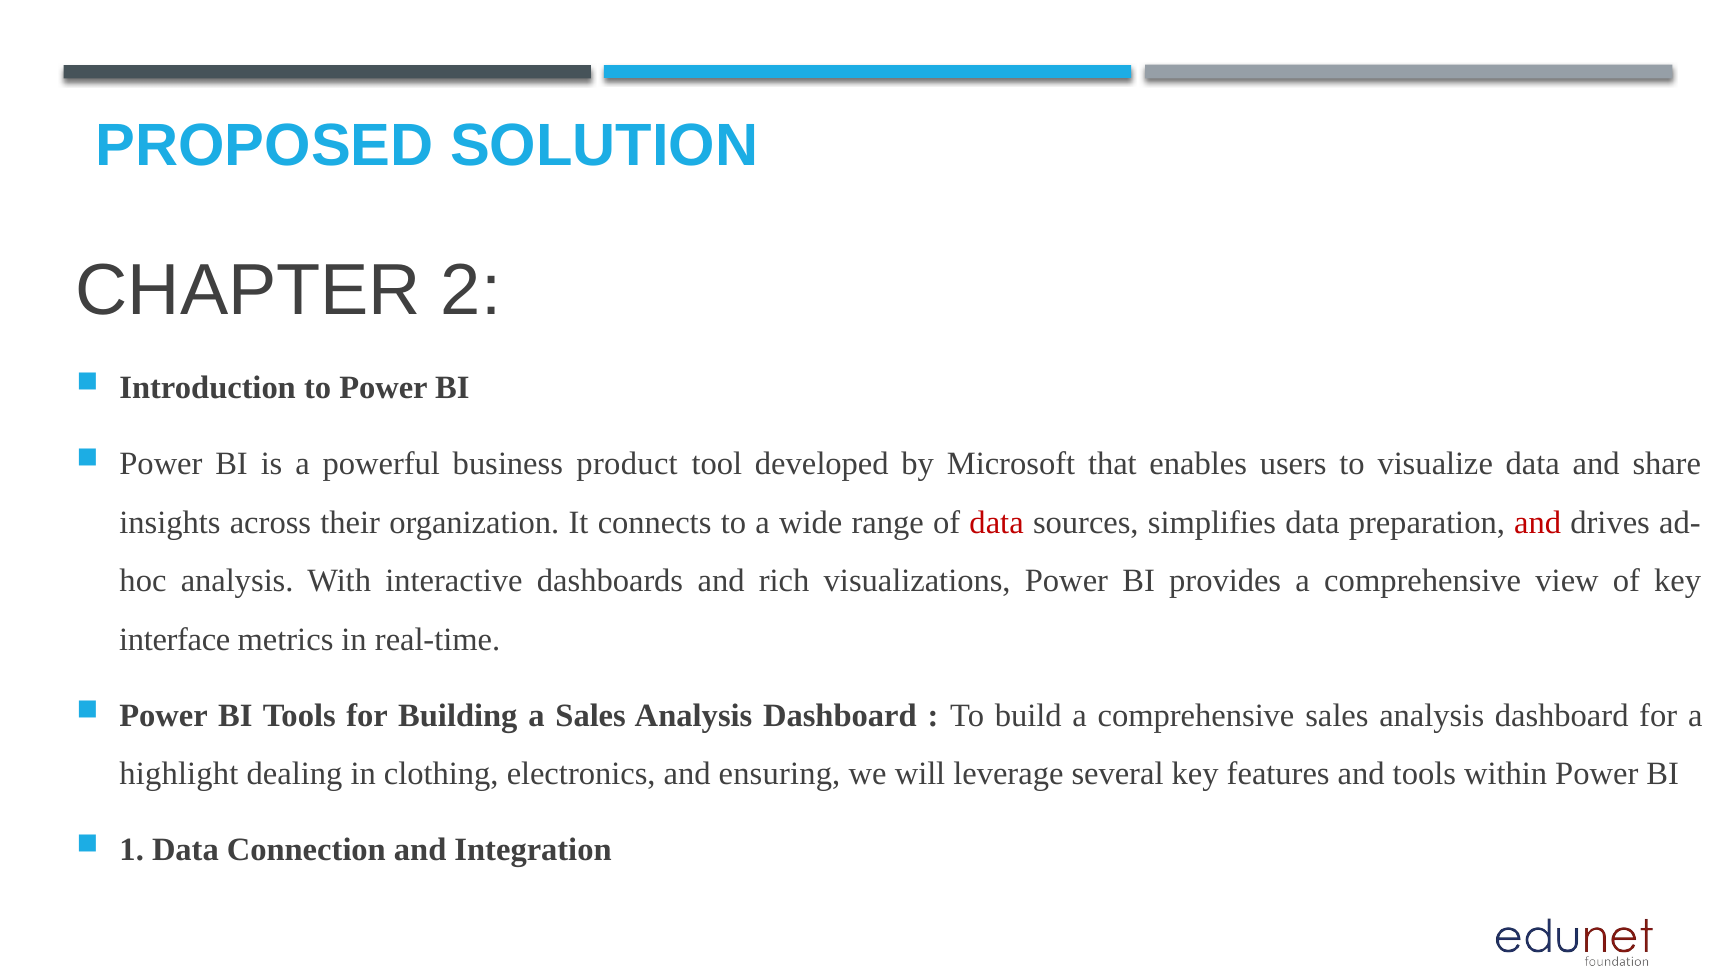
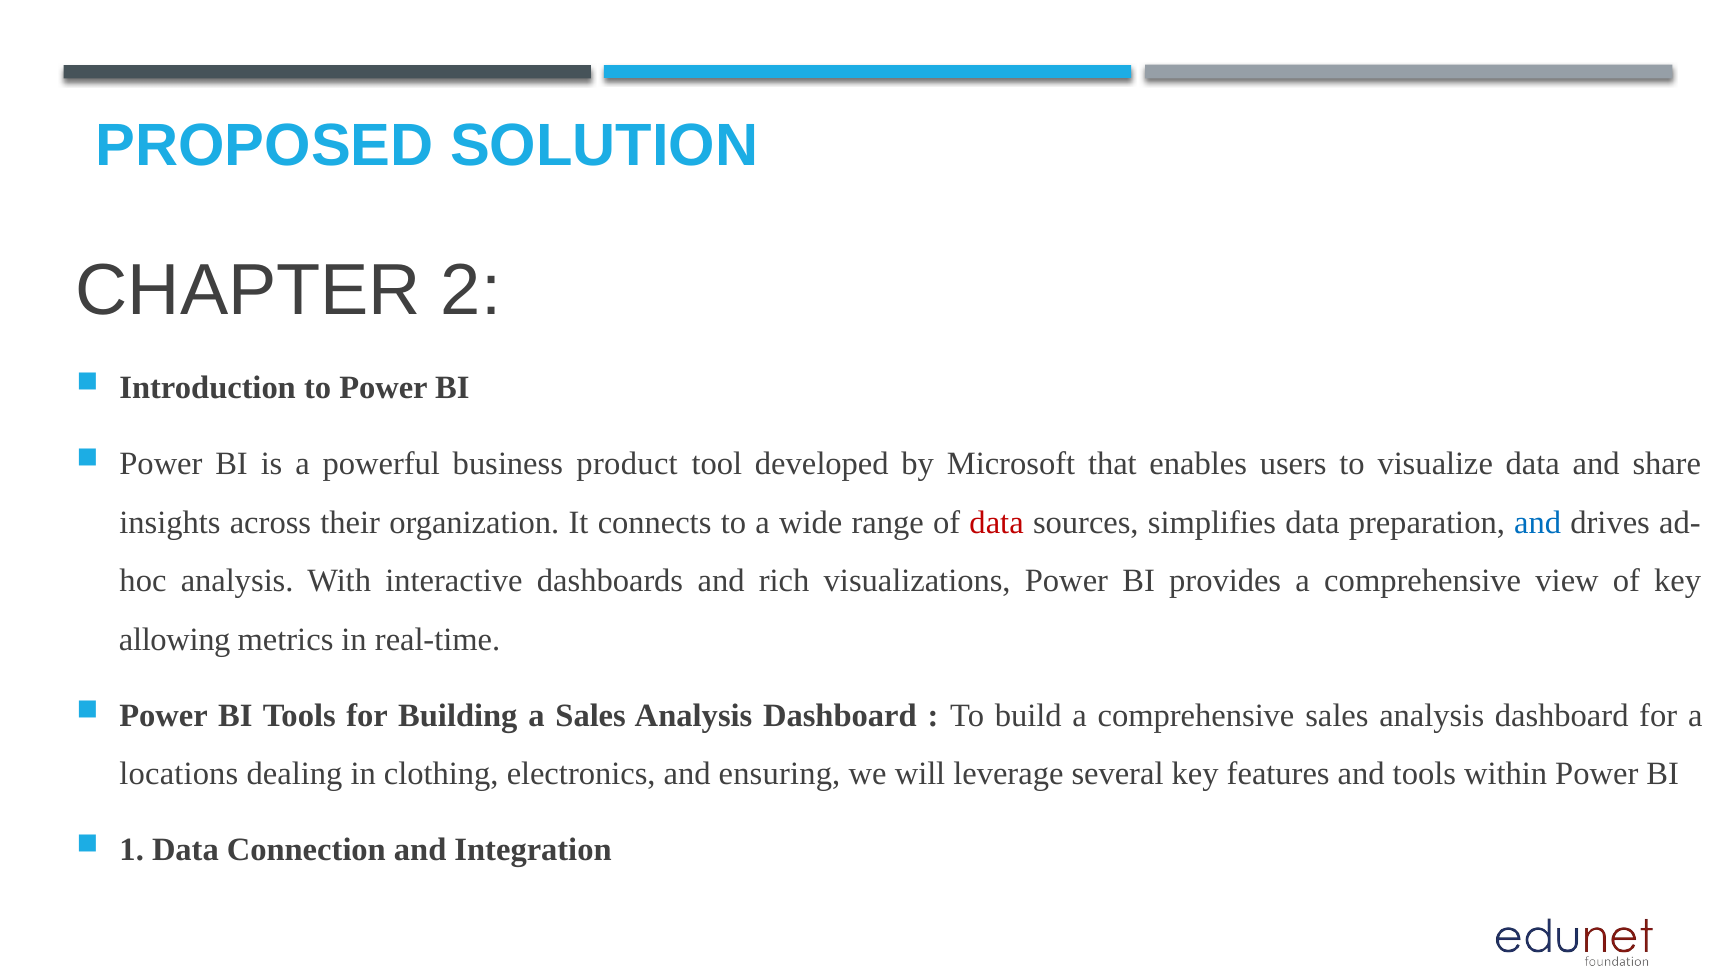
and colour: red -> blue (1538, 523)
interface: interface -> allowing (175, 640)
highlight: highlight -> locations (179, 774)
